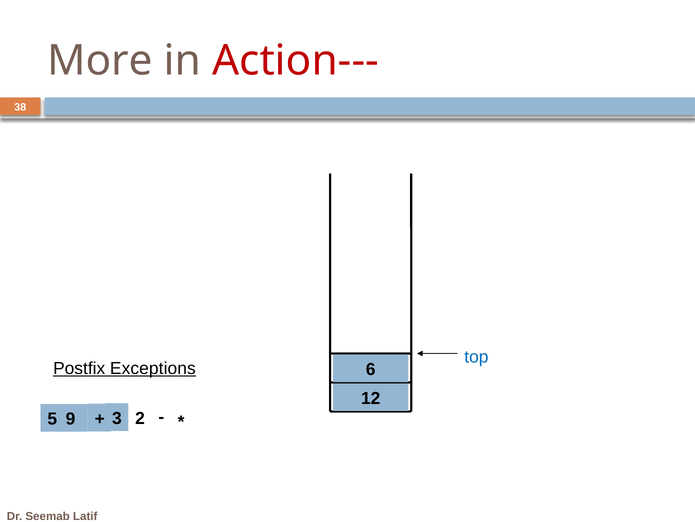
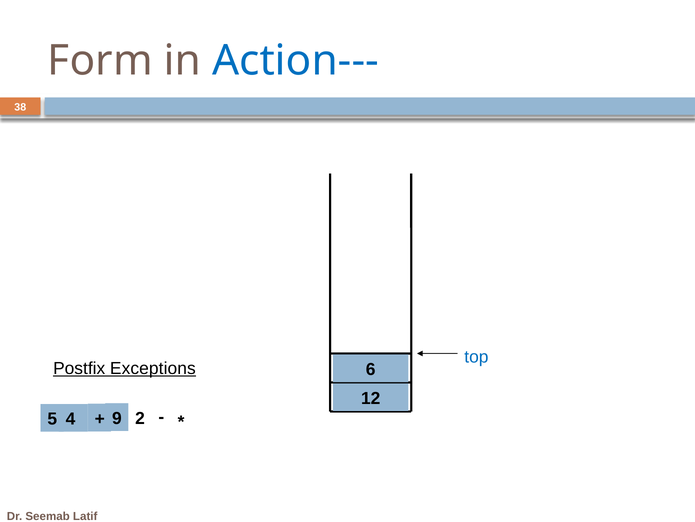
More: More -> Form (100, 61)
Action--- colour: red -> blue (295, 61)
9: 9 -> 4 (71, 419)
3: 3 -> 9 (117, 418)
